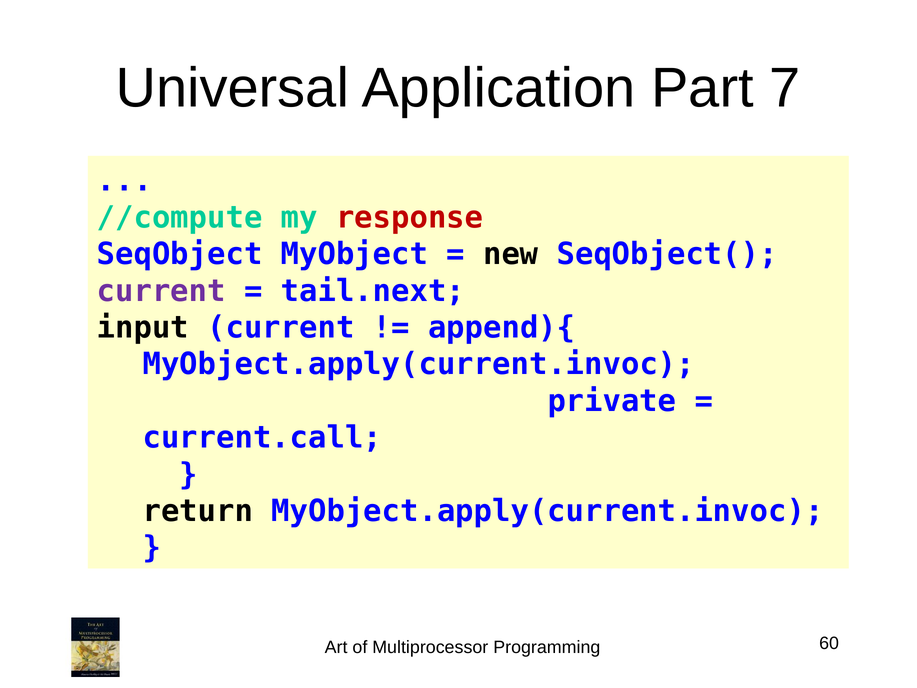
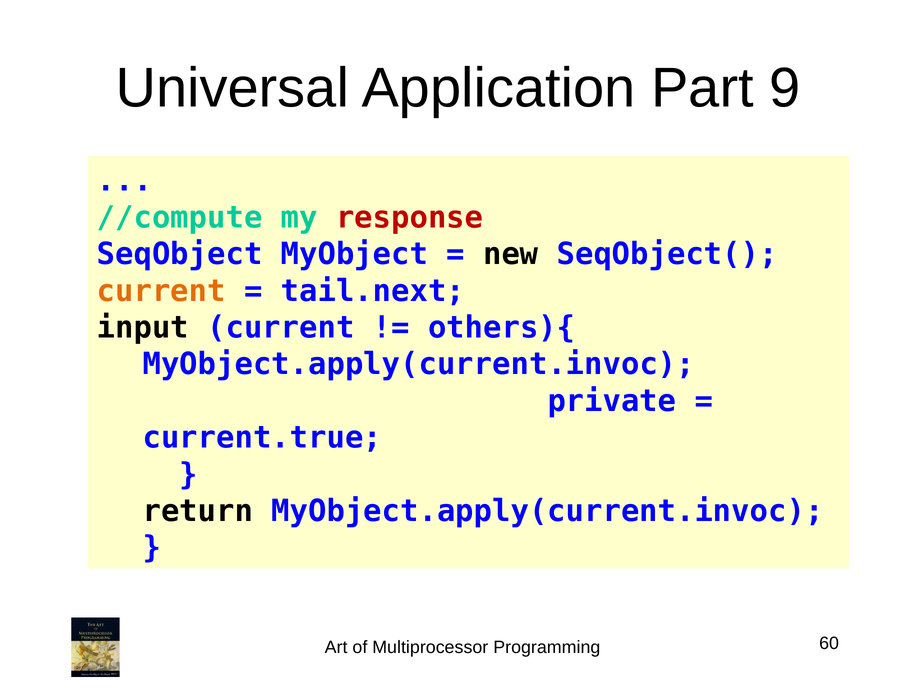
7: 7 -> 9 (785, 88)
current colour: purple -> orange (161, 291)
append){: append){ -> others){ (502, 328)
current.call: current.call -> current.true (262, 438)
